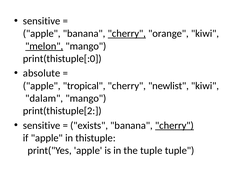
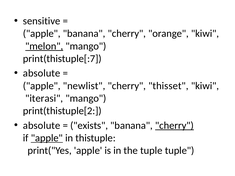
cherry underline: present -> none (127, 34)
print(thistuple[:0: print(thistuple[:0 -> print(thistuple[:7 (62, 59)
tropical: tropical -> newlist (84, 86)
newlist: newlist -> thisset (168, 86)
dalam: dalam -> iterasi (44, 98)
sensitive: sensitive -> absolute (42, 126)
apple underline: none -> present (47, 138)
